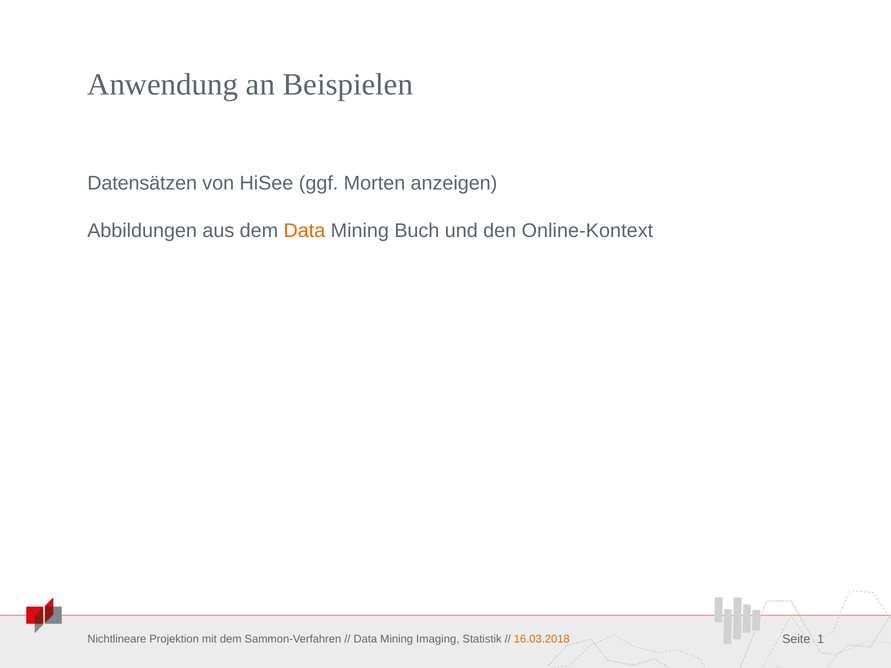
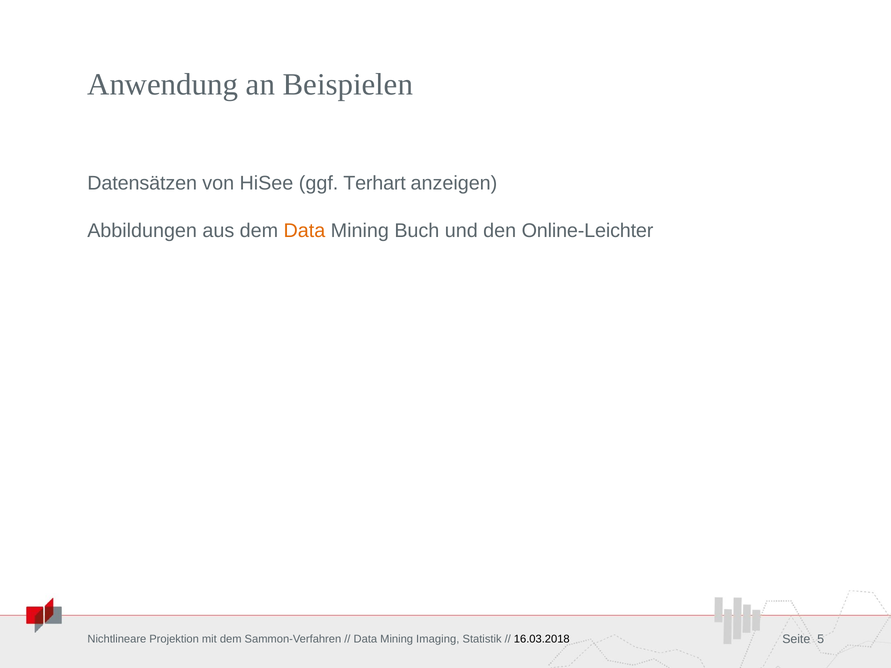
Morten: Morten -> Terhart (375, 183)
Online-Kontext: Online-Kontext -> Online-Leichter (588, 231)
1: 1 -> 5 (821, 639)
16.03.2018 colour: orange -> black (542, 639)
